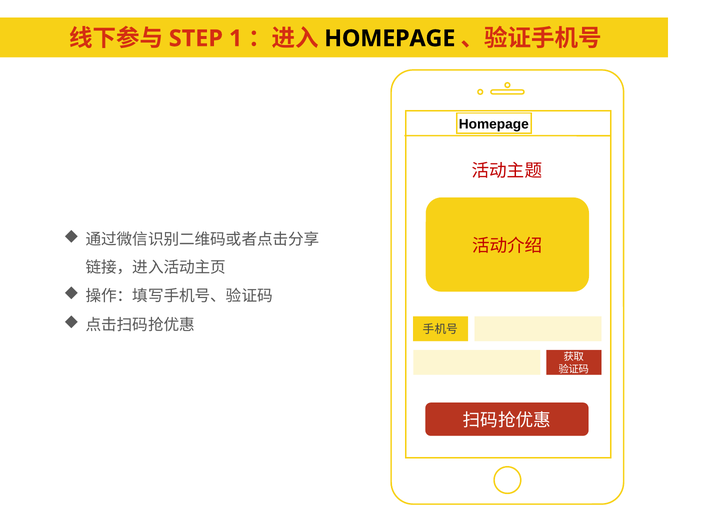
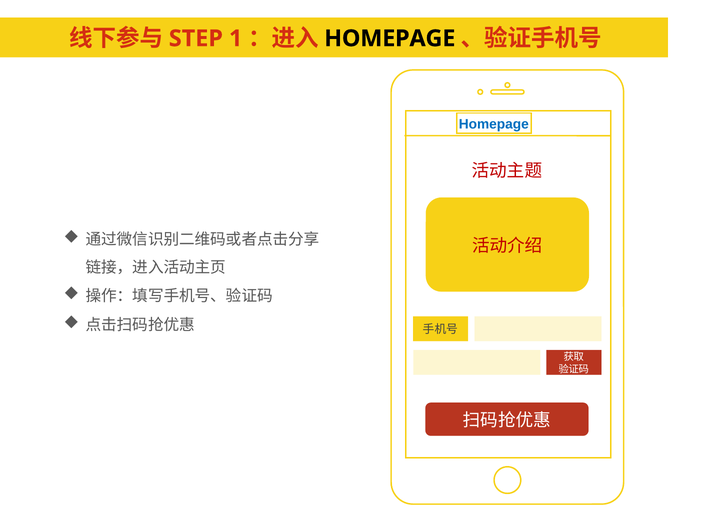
Homepage colour: black -> blue (494, 124)
